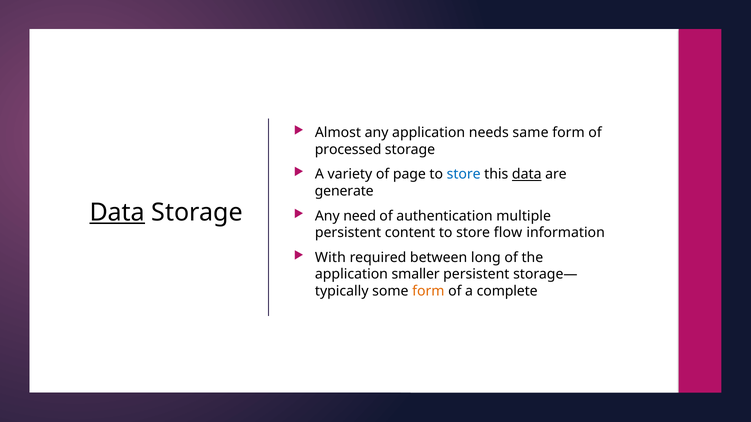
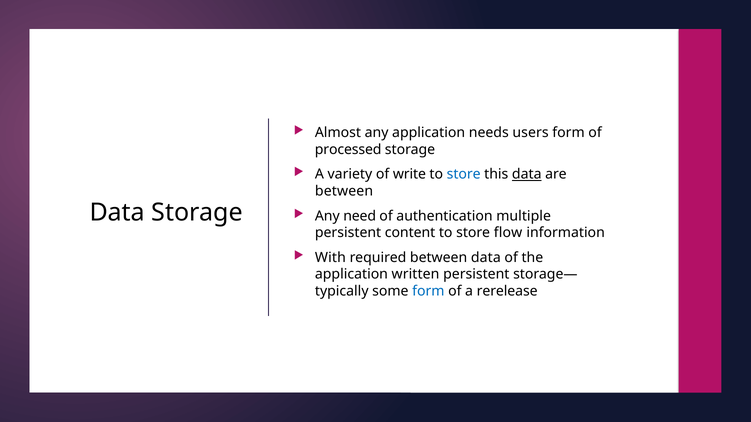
same: same -> users (531, 133)
page: page -> write (409, 174)
generate: generate -> between (344, 191)
Data underline: present -> none (117, 213)
between long: long -> data (486, 258)
smaller: smaller -> written (416, 275)
form colour: orange -> blue (428, 292)
complete: complete -> rerelease (507, 292)
